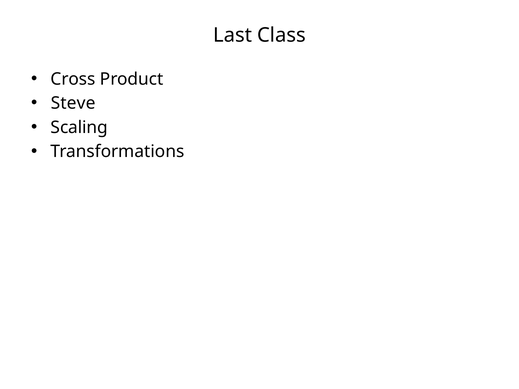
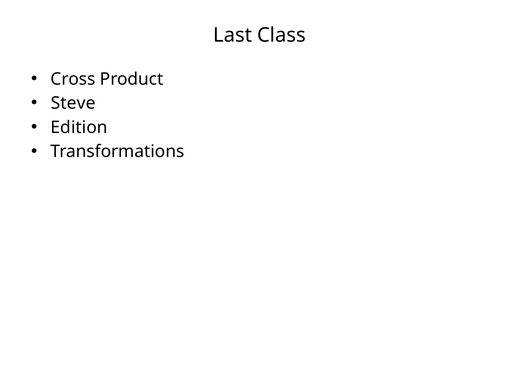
Scaling: Scaling -> Edition (79, 127)
